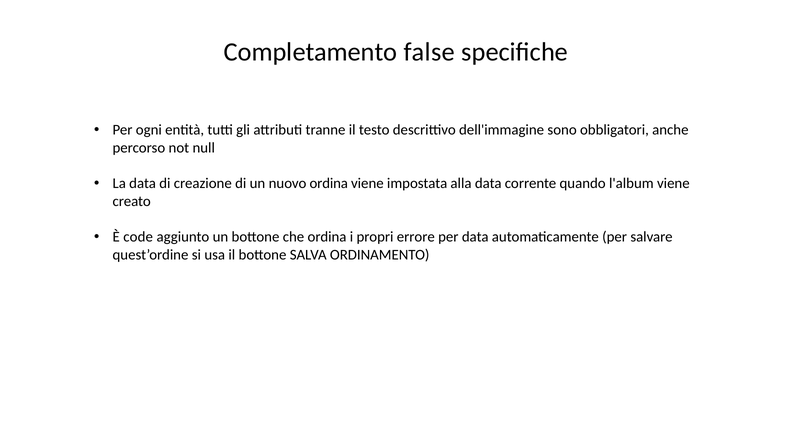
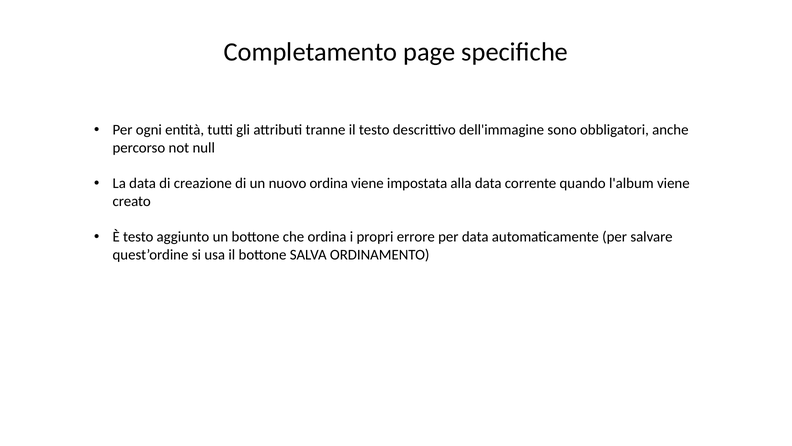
false: false -> page (429, 52)
È code: code -> testo (138, 237)
